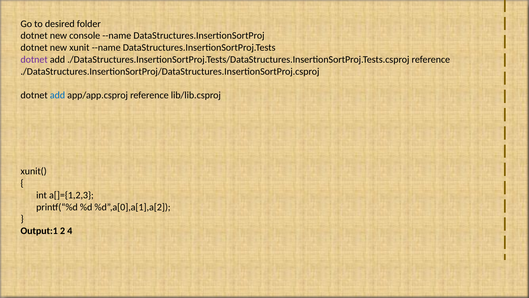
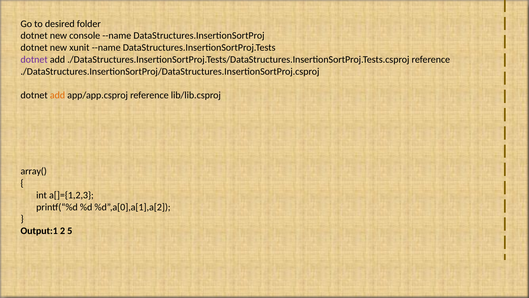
add colour: blue -> orange (57, 95)
xunit(: xunit( -> array( (34, 171)
4: 4 -> 5 (70, 231)
